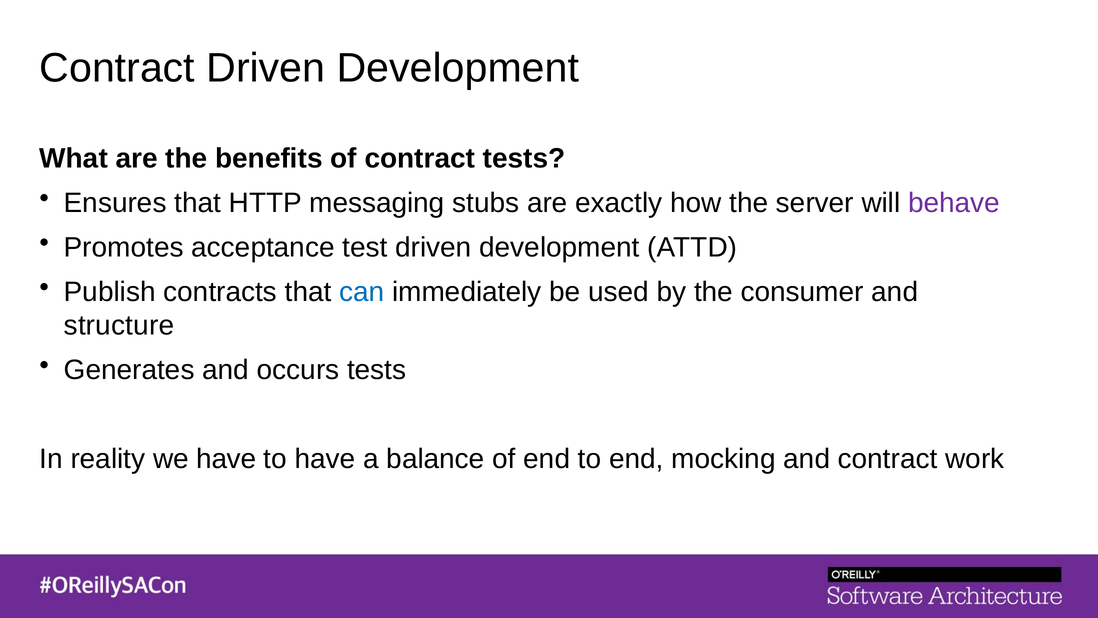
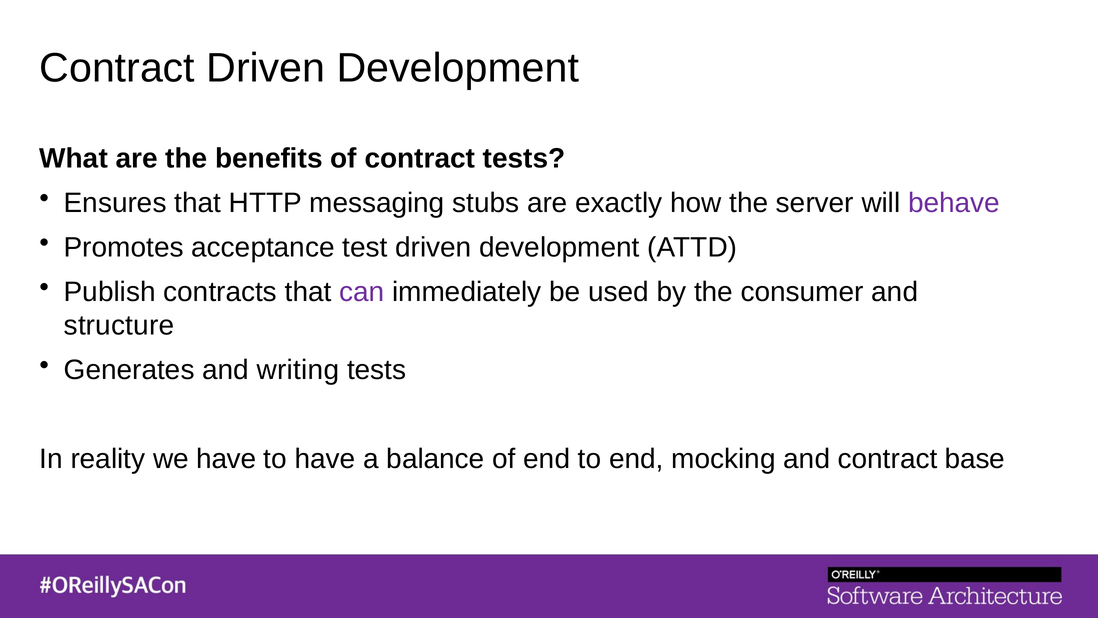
can colour: blue -> purple (362, 292)
occurs: occurs -> writing (298, 370)
work: work -> base (975, 459)
